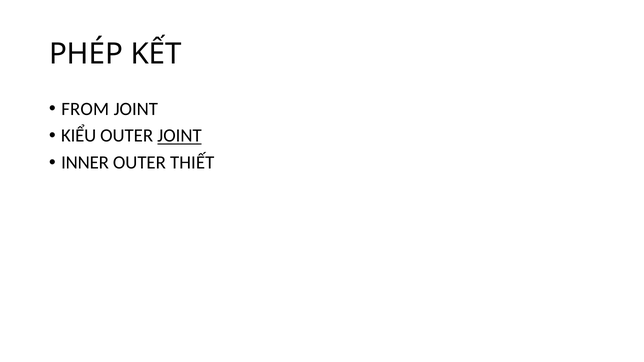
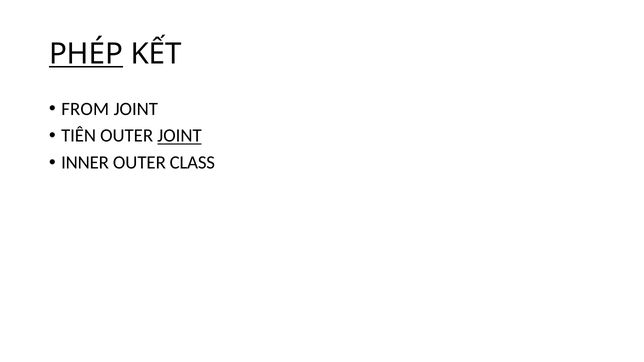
PHÉP underline: none -> present (86, 54)
KIỂU: KIỂU -> TIÊN (79, 136)
THIẾT: THIẾT -> CLASS (192, 163)
